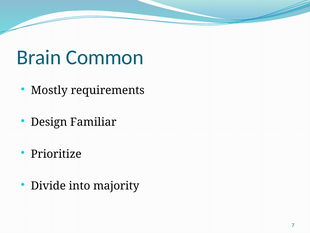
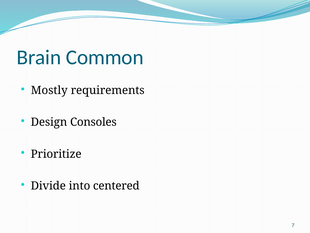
Familiar: Familiar -> Consoles (93, 122)
majority: majority -> centered (116, 185)
